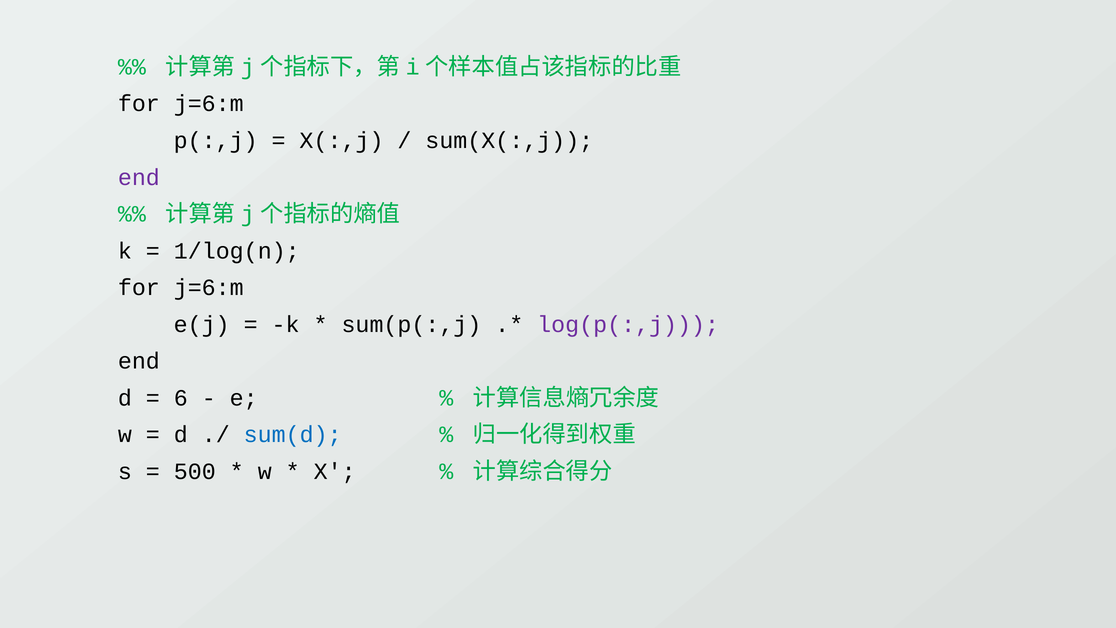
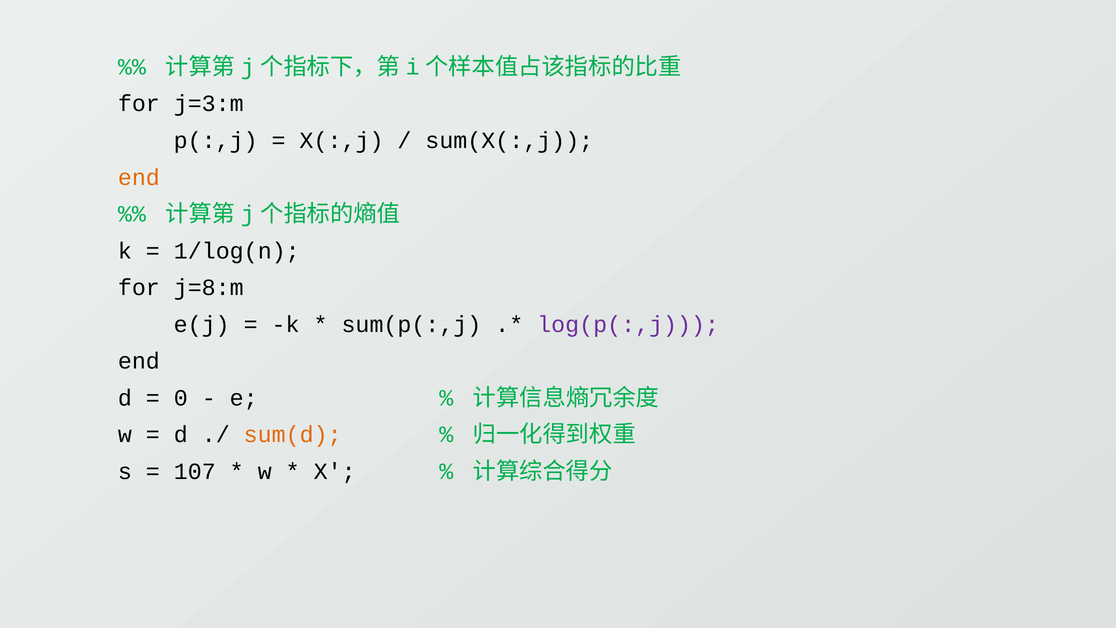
j=6:m: j=6:m -> j=3:m (209, 104)
end colour: purple -> orange (139, 177)
j=6:m: j=6:m -> j=8:m (209, 287)
6: 6 -> 0 (181, 398)
sum(d colour: blue -> orange (293, 434)
500: 500 -> 107 (195, 471)
